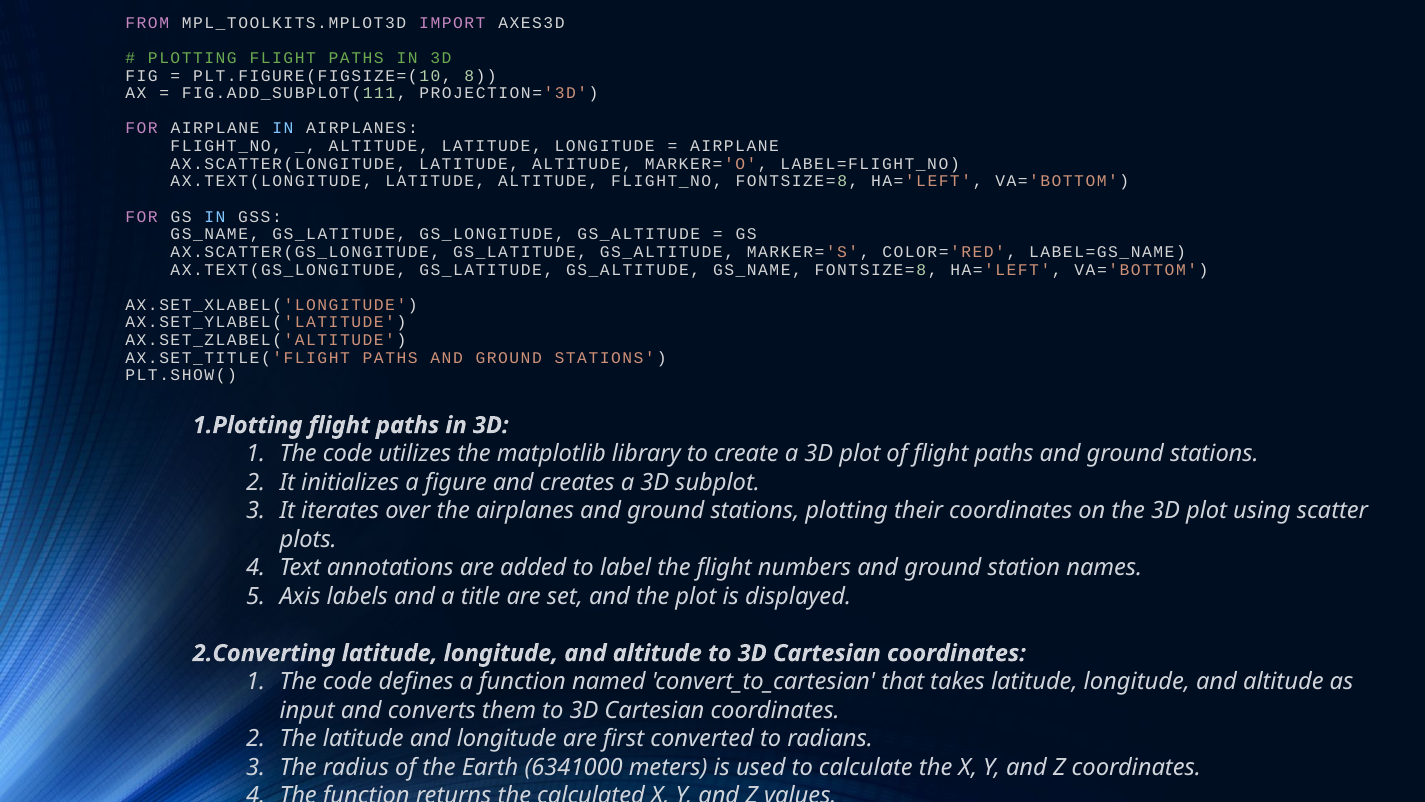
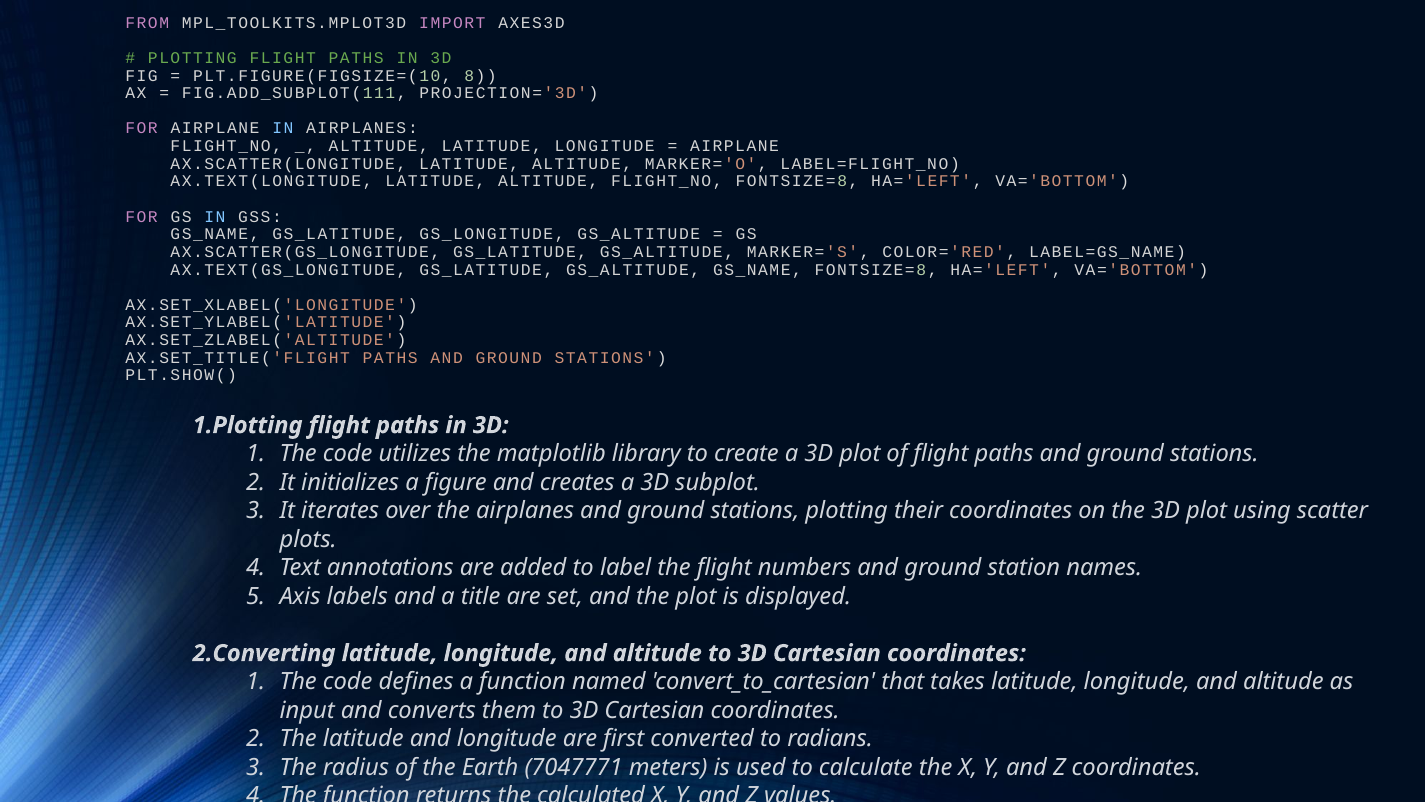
6341000: 6341000 -> 7047771 (574, 767)
